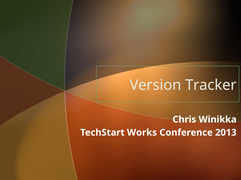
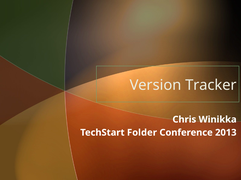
Works: Works -> Folder (142, 133)
